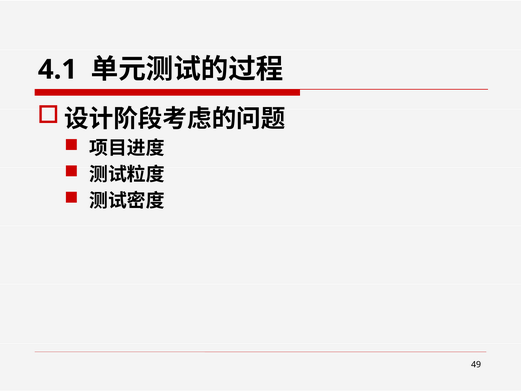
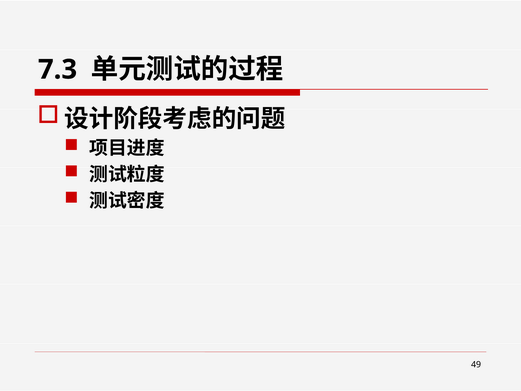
4.1: 4.1 -> 7.3 (58, 69)
